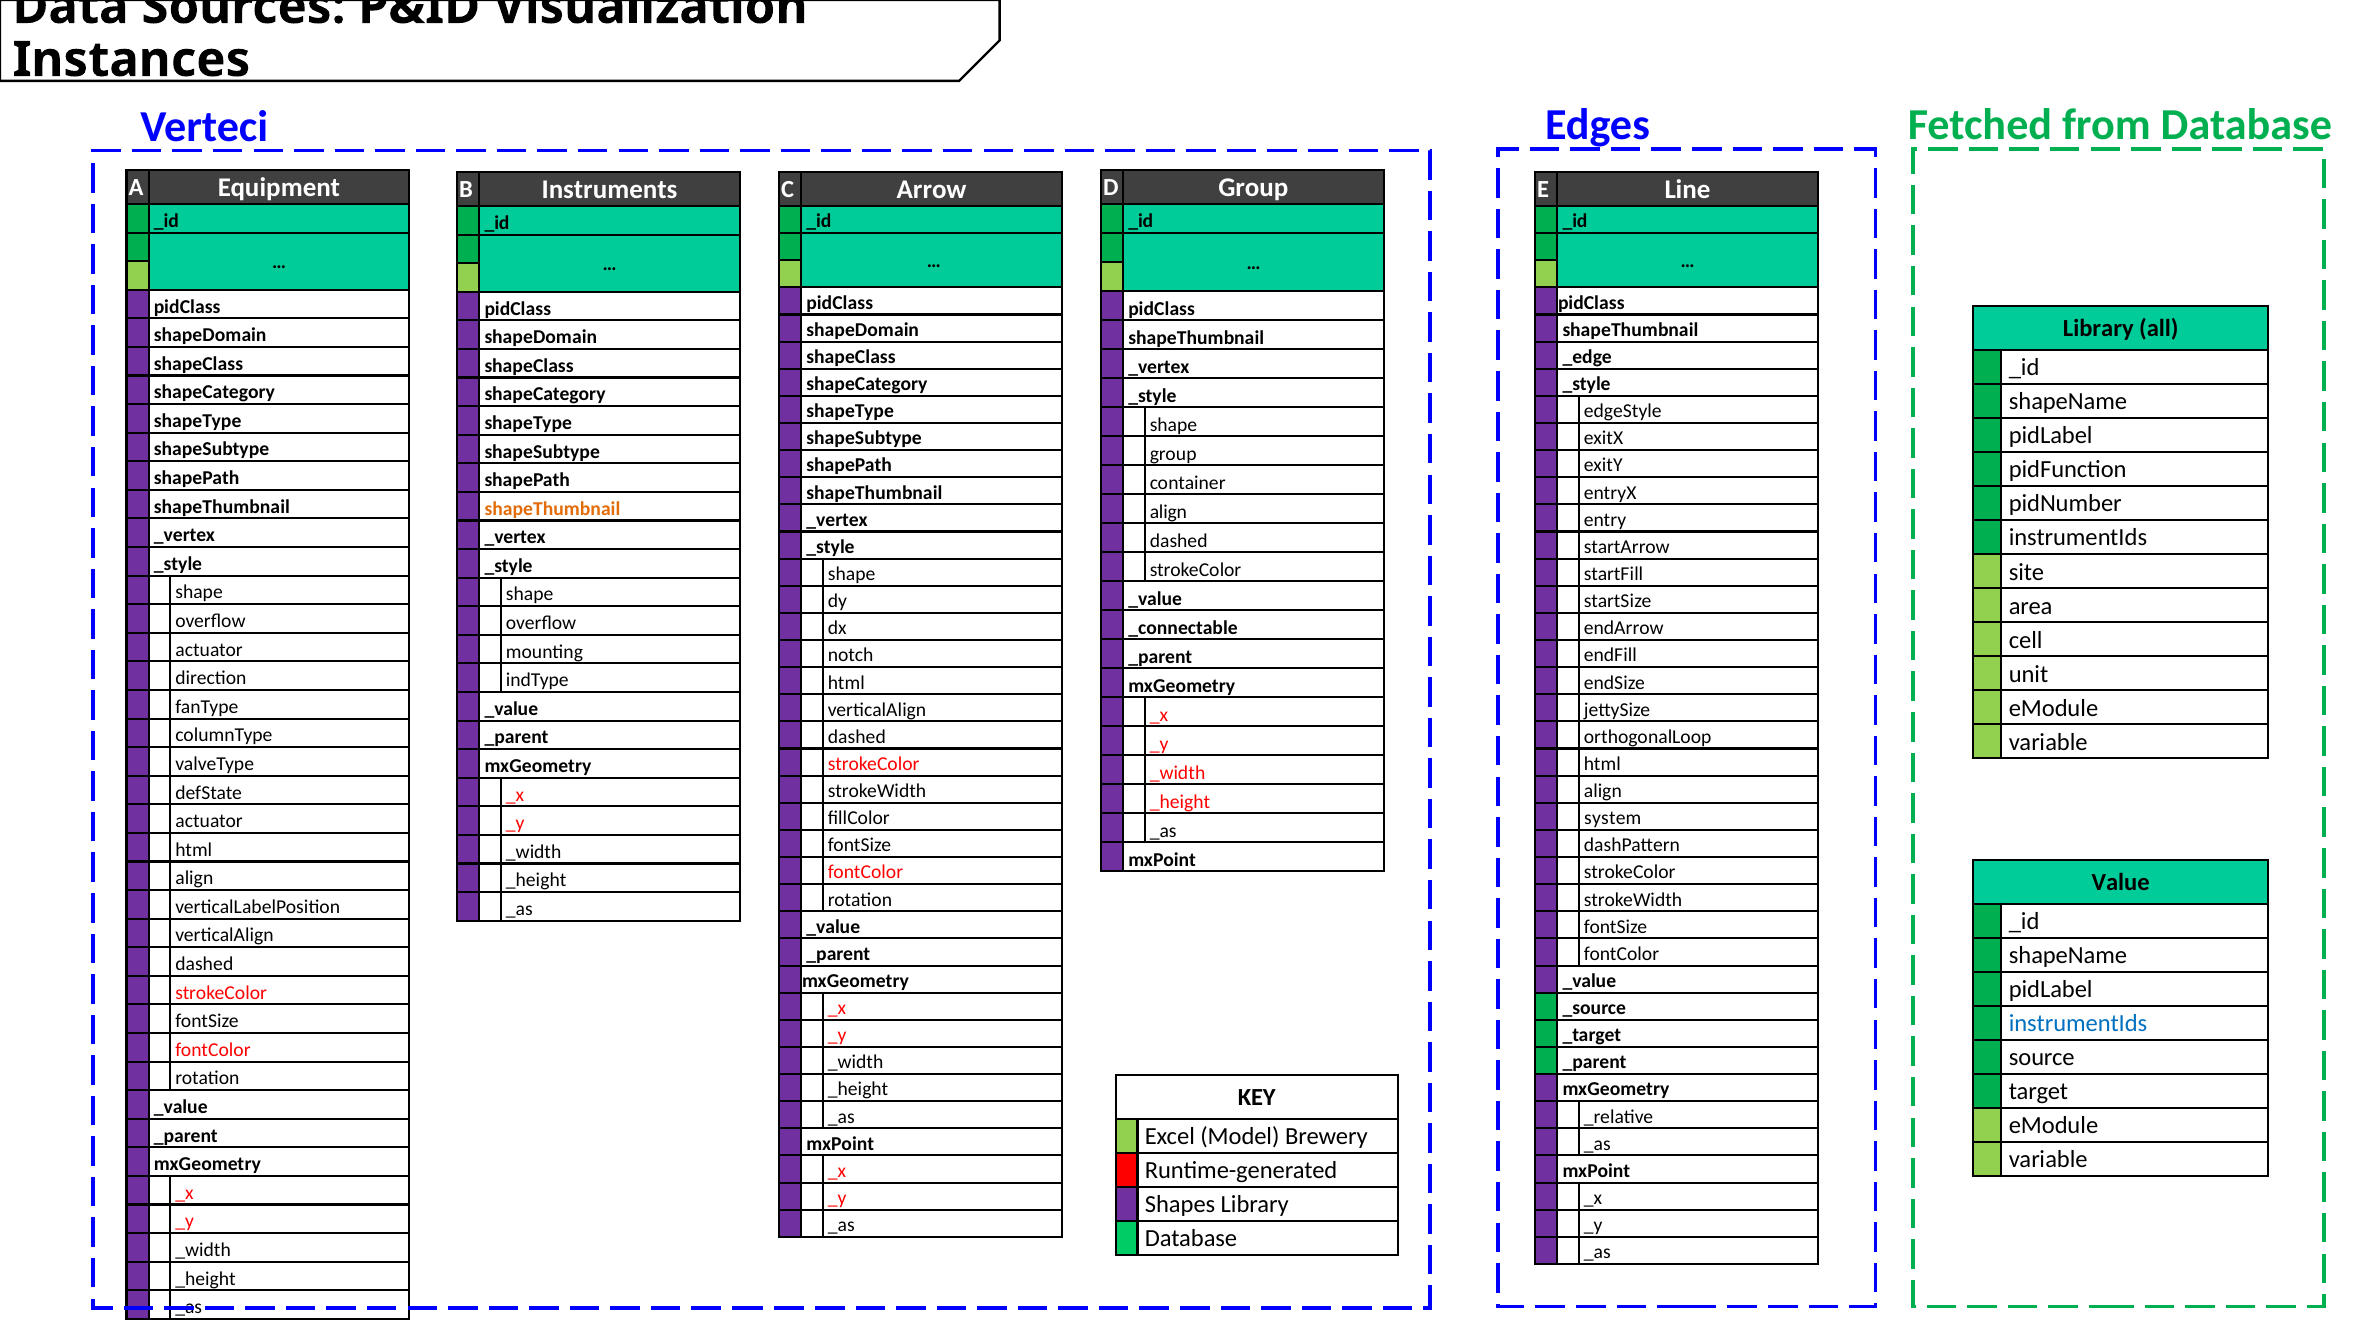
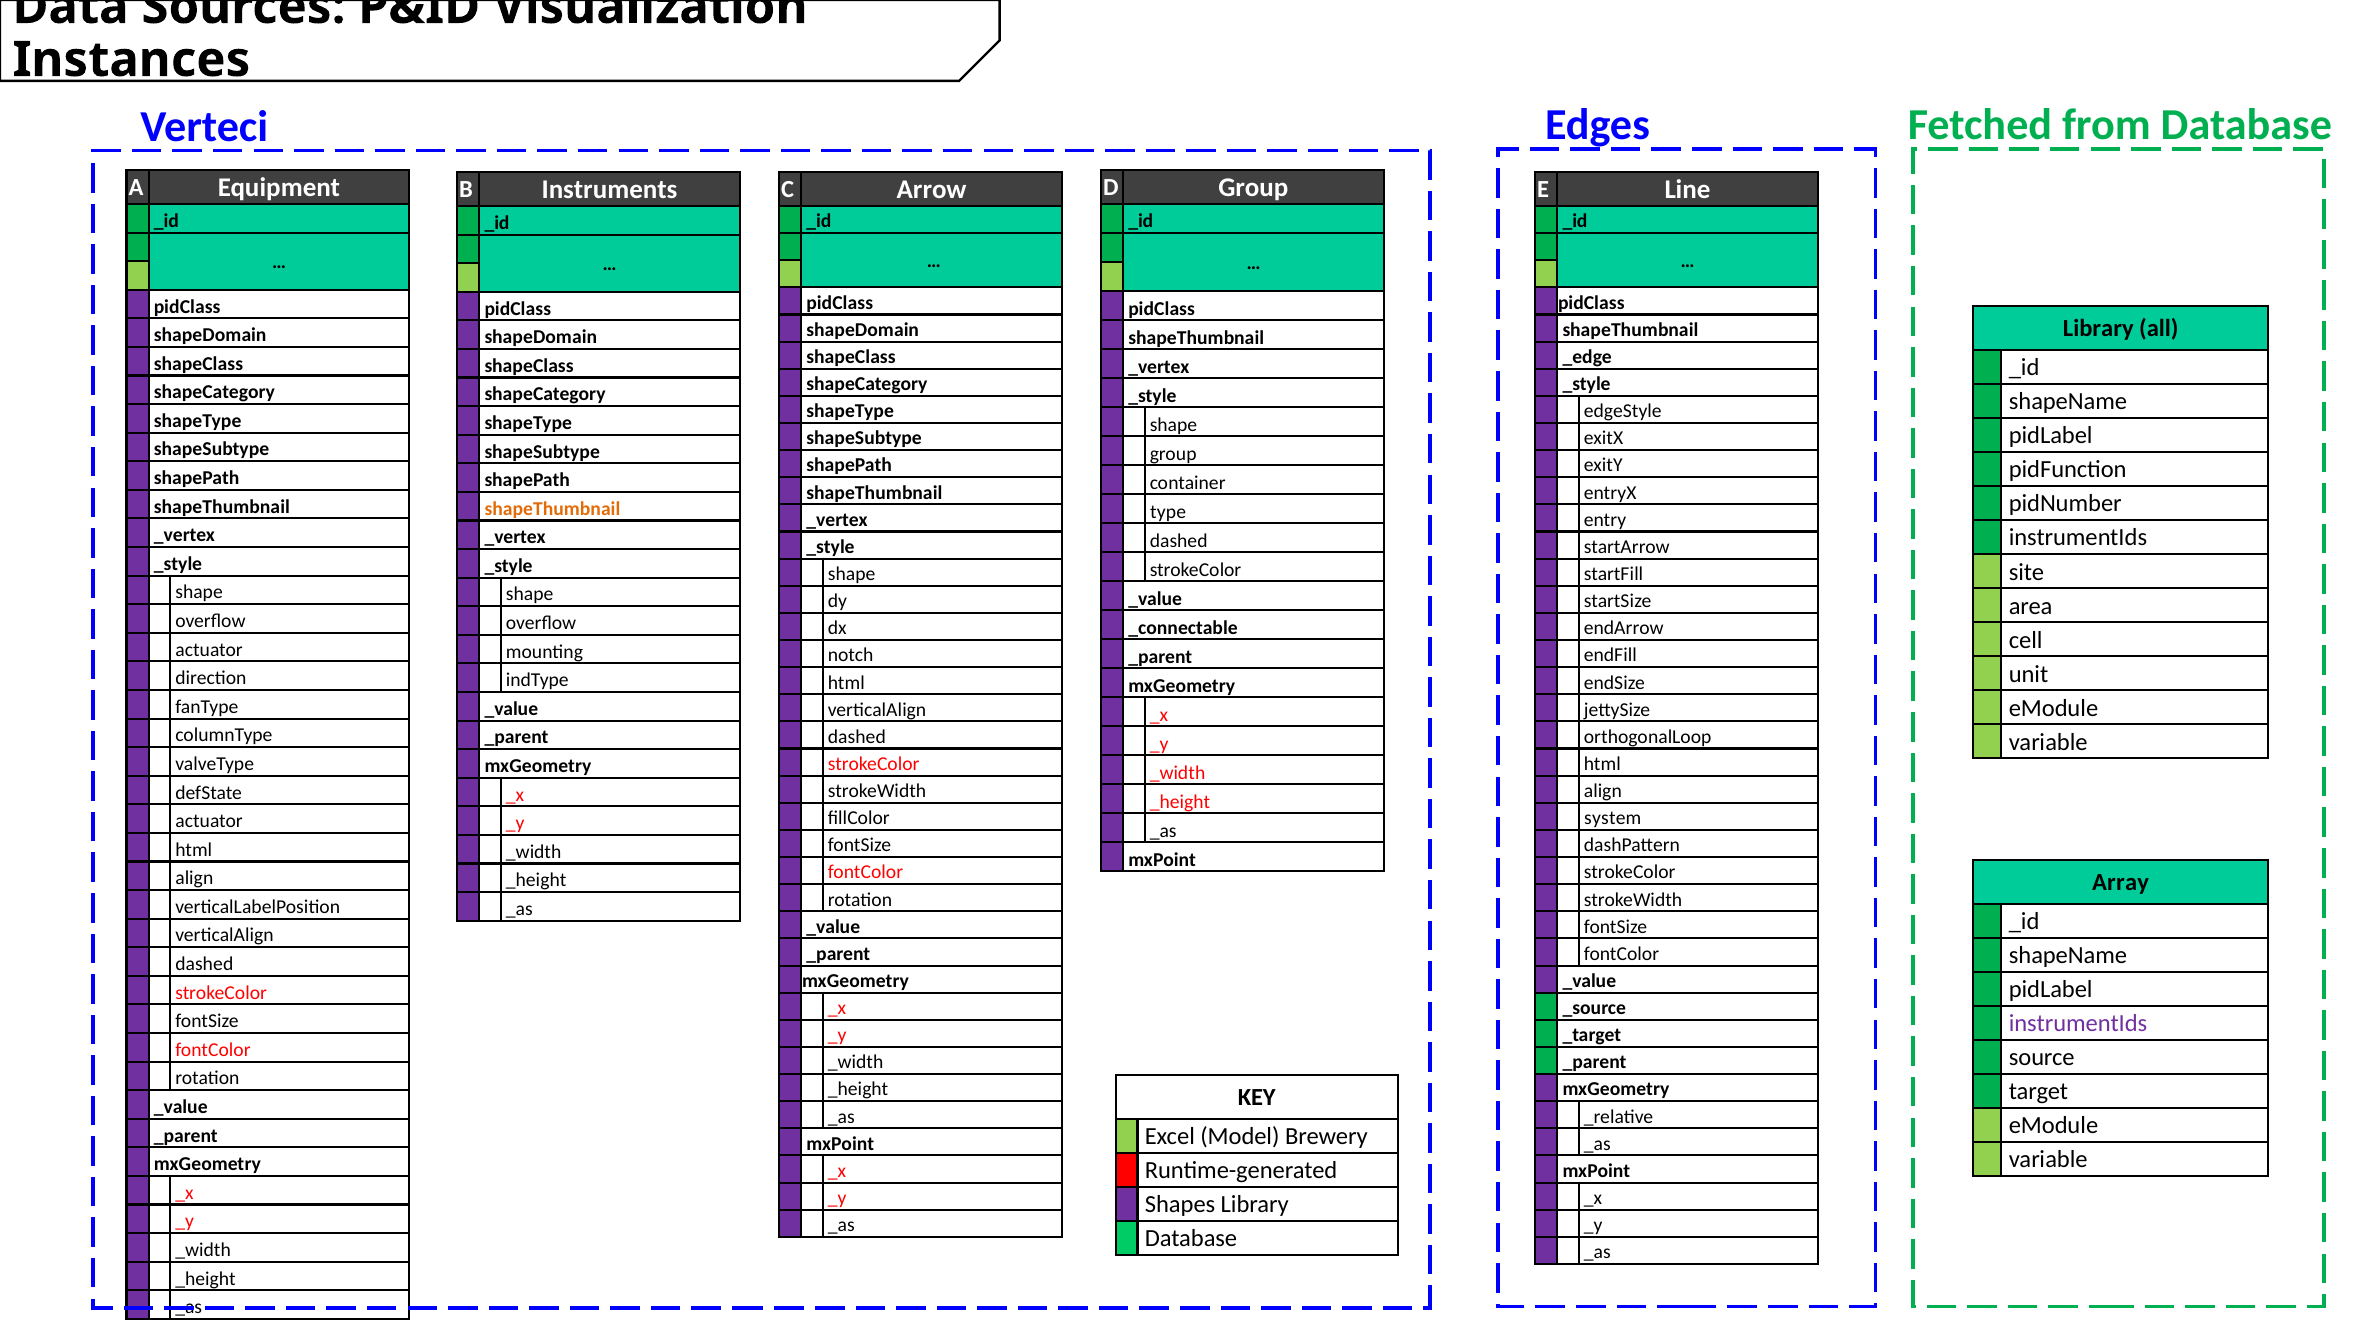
align: align -> type (1168, 512)
Value: Value -> Array (2121, 882)
instrumentIds colour: blue -> purple (2078, 1023)
